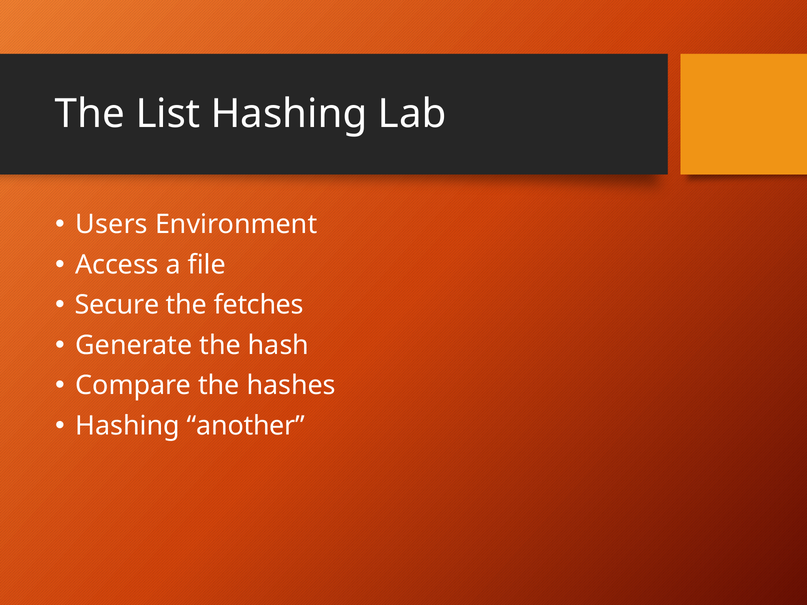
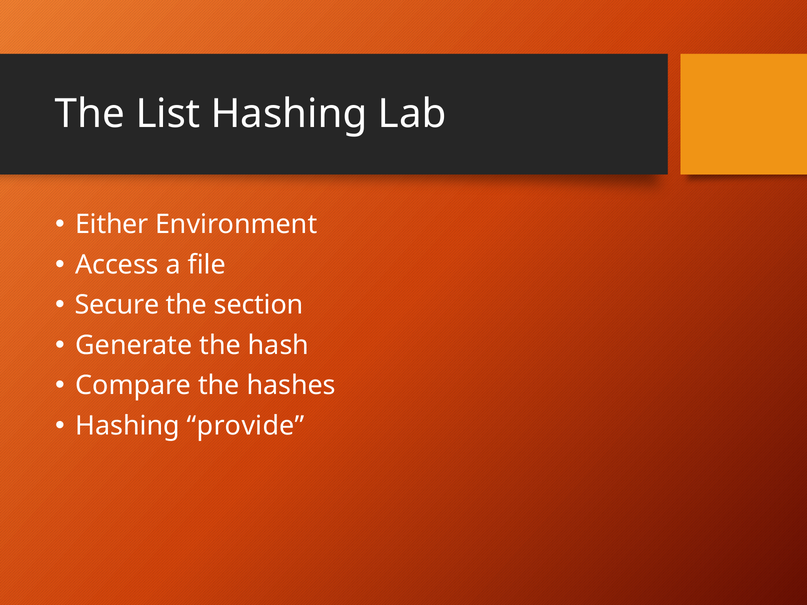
Users: Users -> Either (112, 225)
fetches: fetches -> section (259, 305)
another: another -> provide (246, 426)
